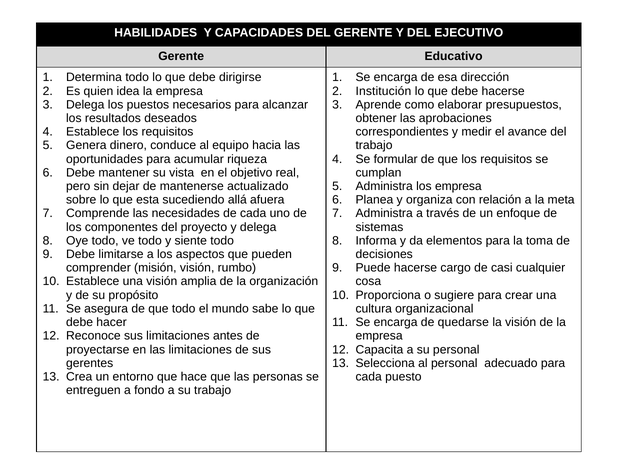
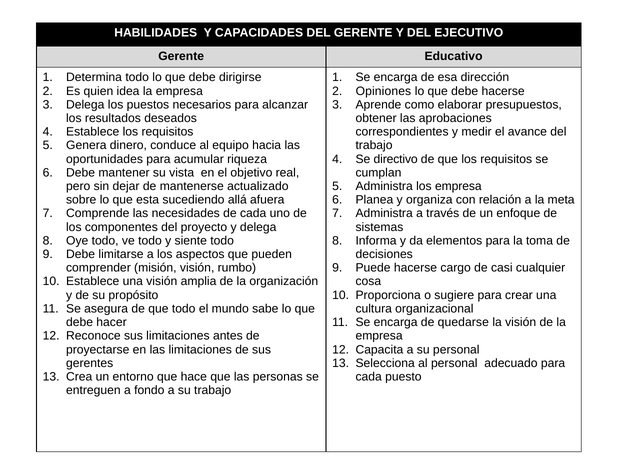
Institución: Institución -> Opiniones (383, 91)
formular: formular -> directivo (396, 159)
